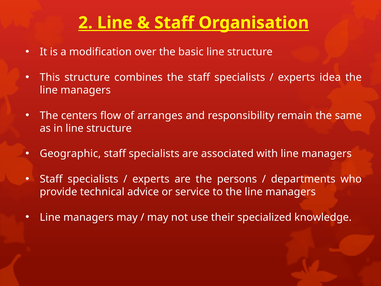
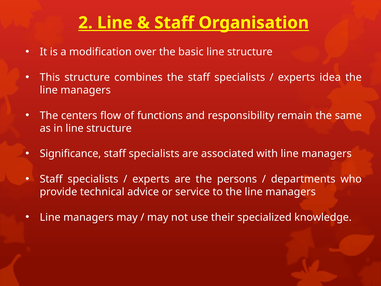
arranges: arranges -> functions (160, 115)
Geographic: Geographic -> Significance (70, 154)
